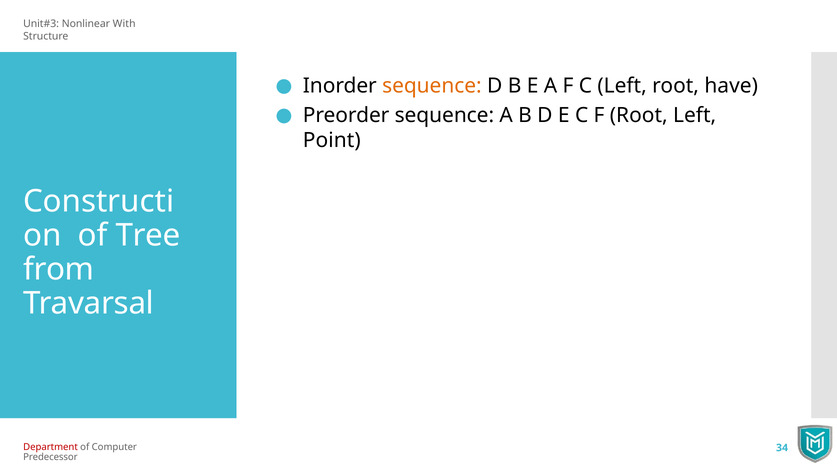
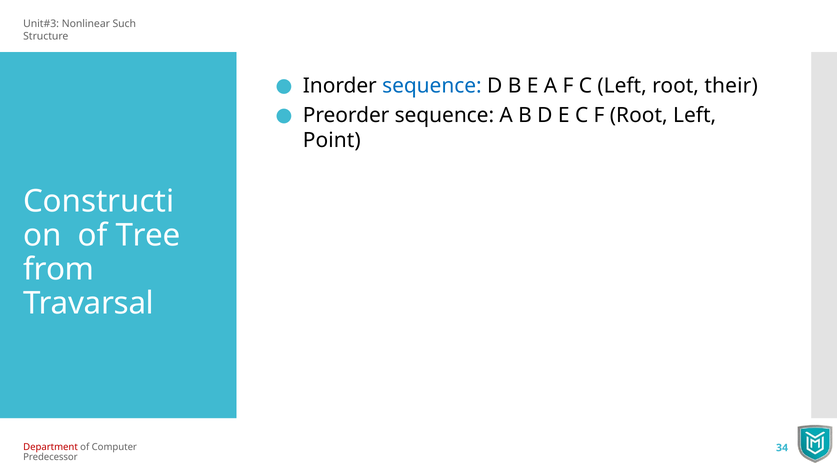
With: With -> Such (124, 24)
sequence colour: orange -> blue (432, 86)
have: have -> their (731, 86)
